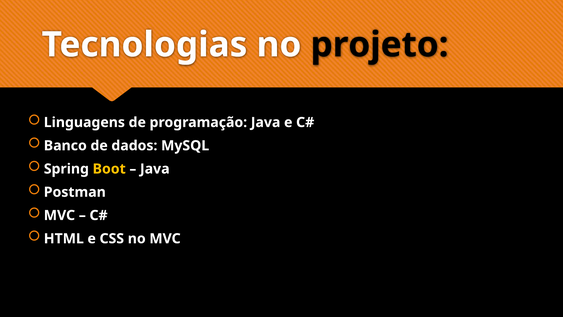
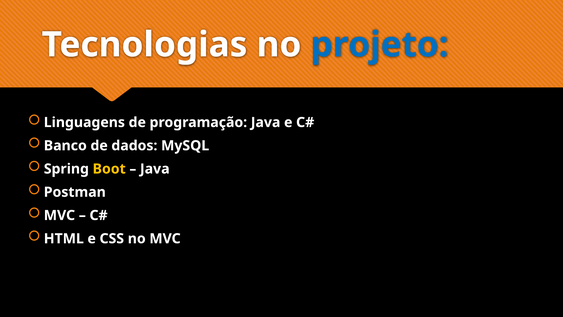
projeto colour: black -> blue (380, 45)
